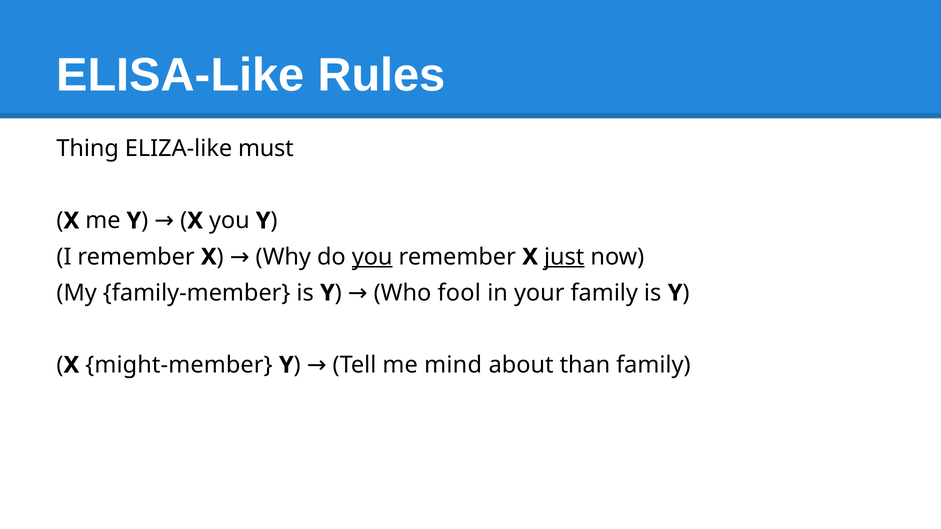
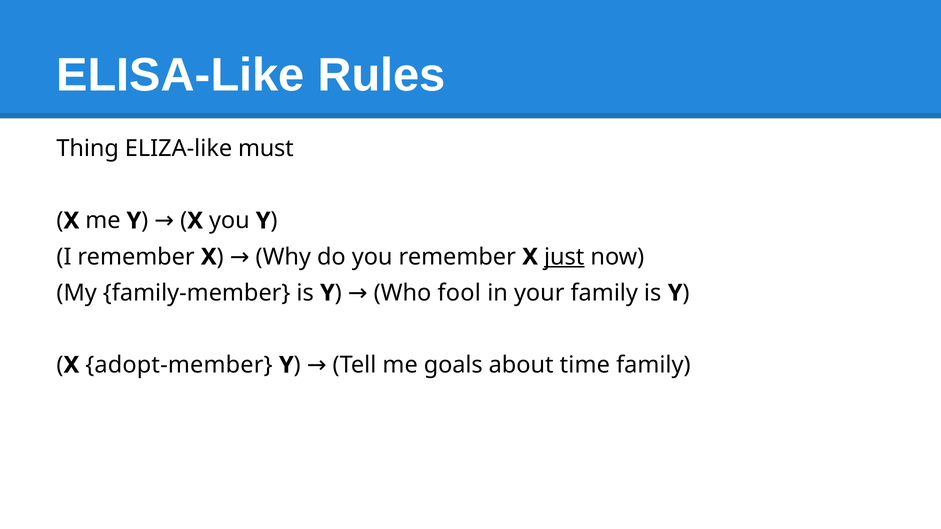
you underline: present -> none (372, 257)
might-member: might-member -> adopt-member (179, 365)
mind: mind -> goals (453, 365)
than: than -> time (585, 365)
